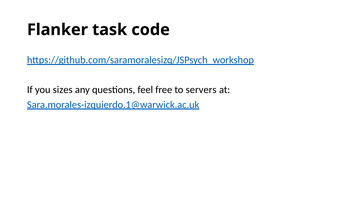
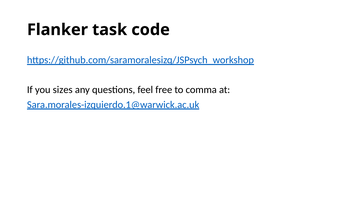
servers: servers -> comma (201, 90)
